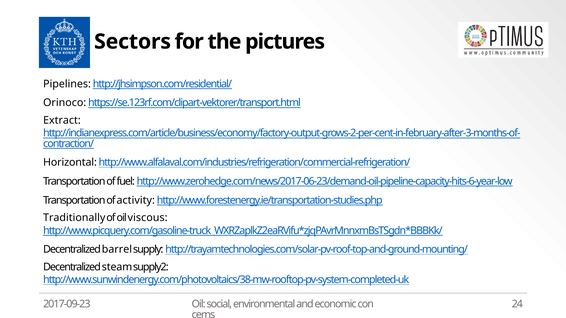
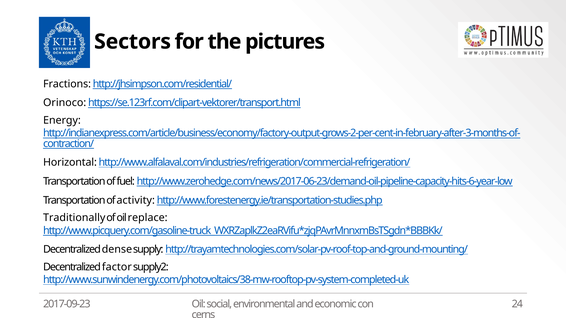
Pipelines: Pipelines -> Fractions (67, 84)
Extract: Extract -> Energy (62, 121)
viscous: viscous -> replace (148, 218)
barrel: barrel -> dense (117, 250)
steam: steam -> factor (117, 267)
